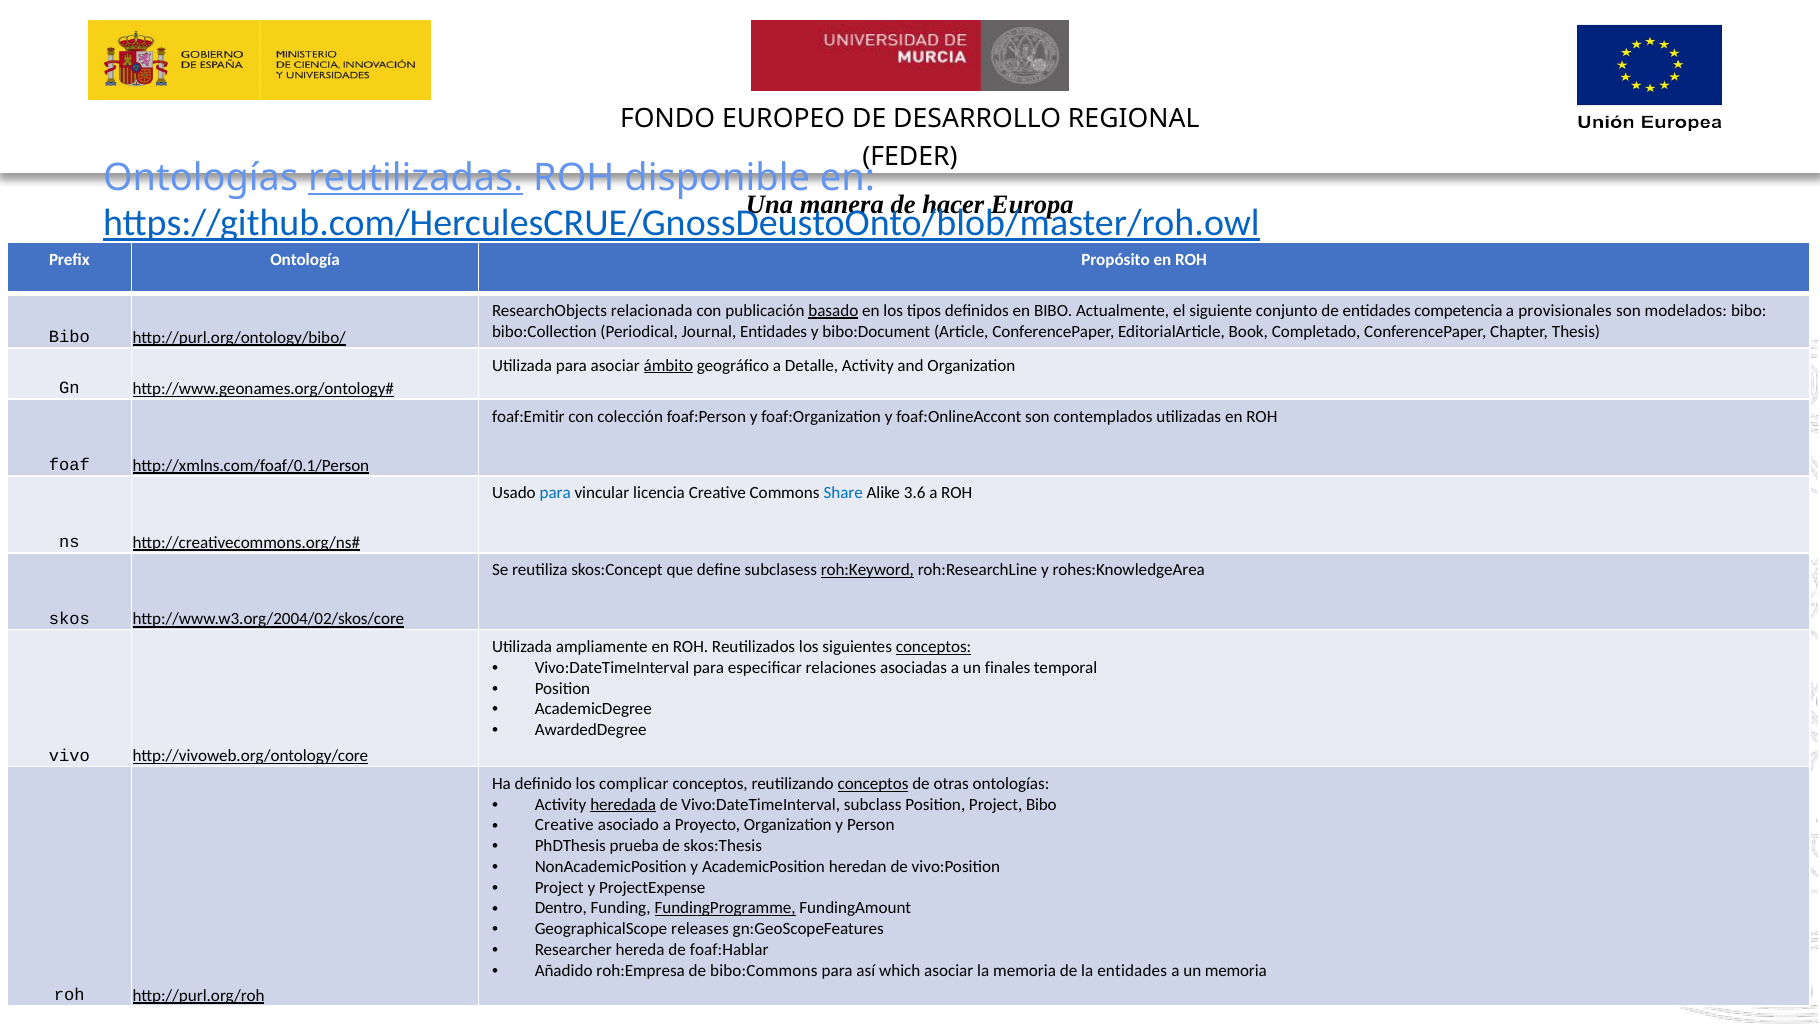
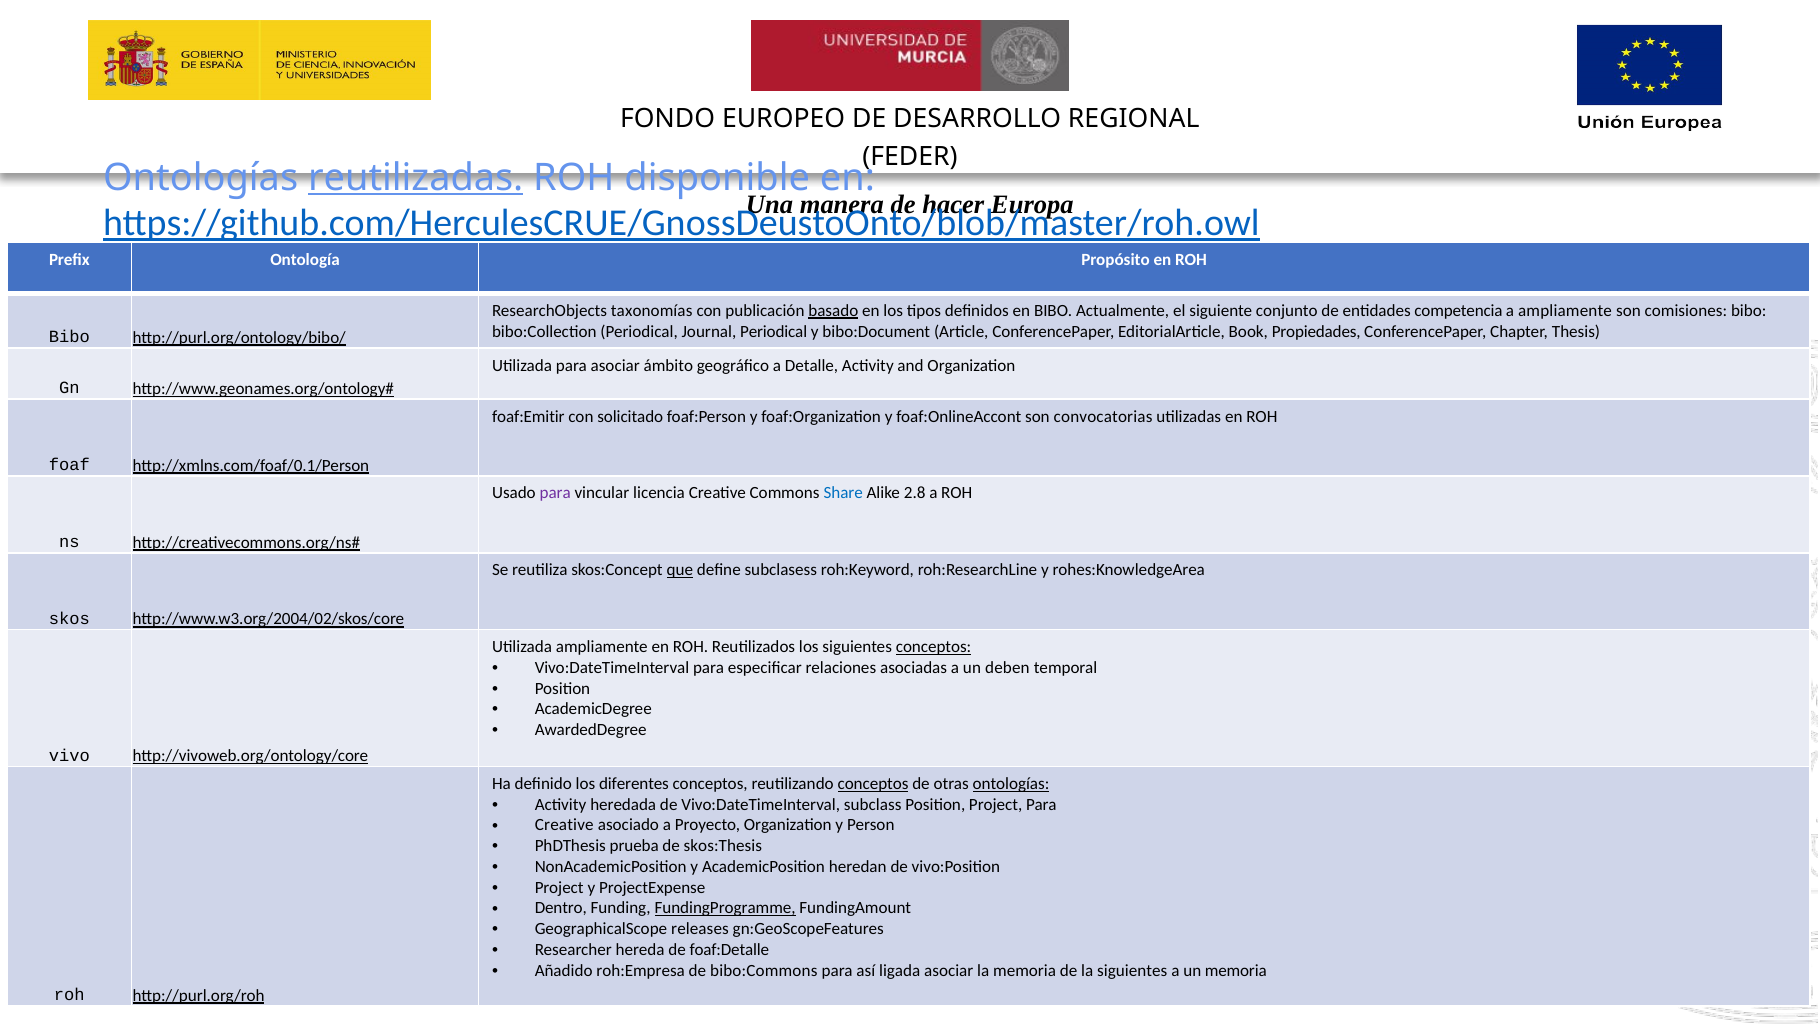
relacionada: relacionada -> taxonomías (652, 311)
a provisionales: provisionales -> ampliamente (1565, 311)
modelados: modelados -> comisiones (1686, 311)
Journal Entidades: Entidades -> Periodical (774, 331)
Completado: Completado -> Propiedades (1316, 331)
ámbito underline: present -> none (668, 365)
colección: colección -> solicitado (630, 416)
contemplados: contemplados -> convocatorias (1103, 416)
para colour: blue -> purple (555, 493)
3.6: 3.6 -> 2.8 (915, 493)
que underline: none -> present (680, 570)
roh:Keyword underline: present -> none (867, 570)
finales: finales -> deben (1007, 667)
complicar: complicar -> diferentes (634, 784)
ontologías underline: none -> present (1011, 784)
heredada underline: present -> none (623, 804)
Project Bibo: Bibo -> Para (1041, 804)
foaf:Hablar: foaf:Hablar -> foaf:Detalle (729, 950)
which: which -> ligada (900, 970)
la entidades: entidades -> siguientes (1132, 970)
